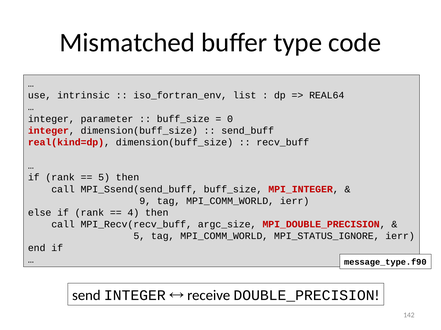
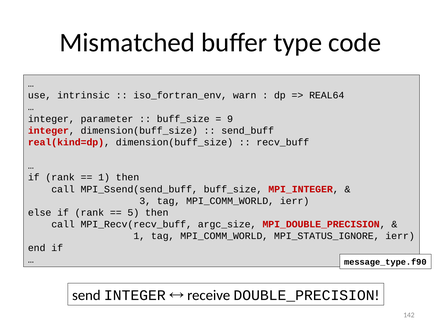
list: list -> warn (245, 96)
0: 0 -> 9 (230, 119)
5: 5 -> 1 (104, 178)
9: 9 -> 3 (145, 201)
4: 4 -> 5 (133, 213)
5: 5 -> 1 (139, 237)
